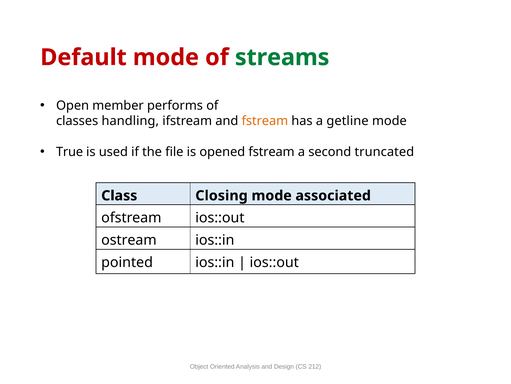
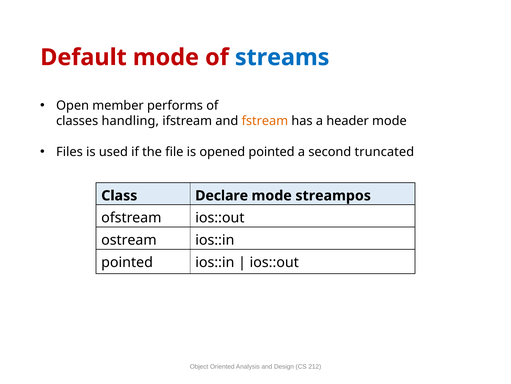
streams colour: green -> blue (282, 57)
getline: getline -> header (348, 121)
True: True -> Files (69, 152)
opened fstream: fstream -> pointed (272, 152)
Closing: Closing -> Declare (222, 195)
associated: associated -> streampos (333, 195)
